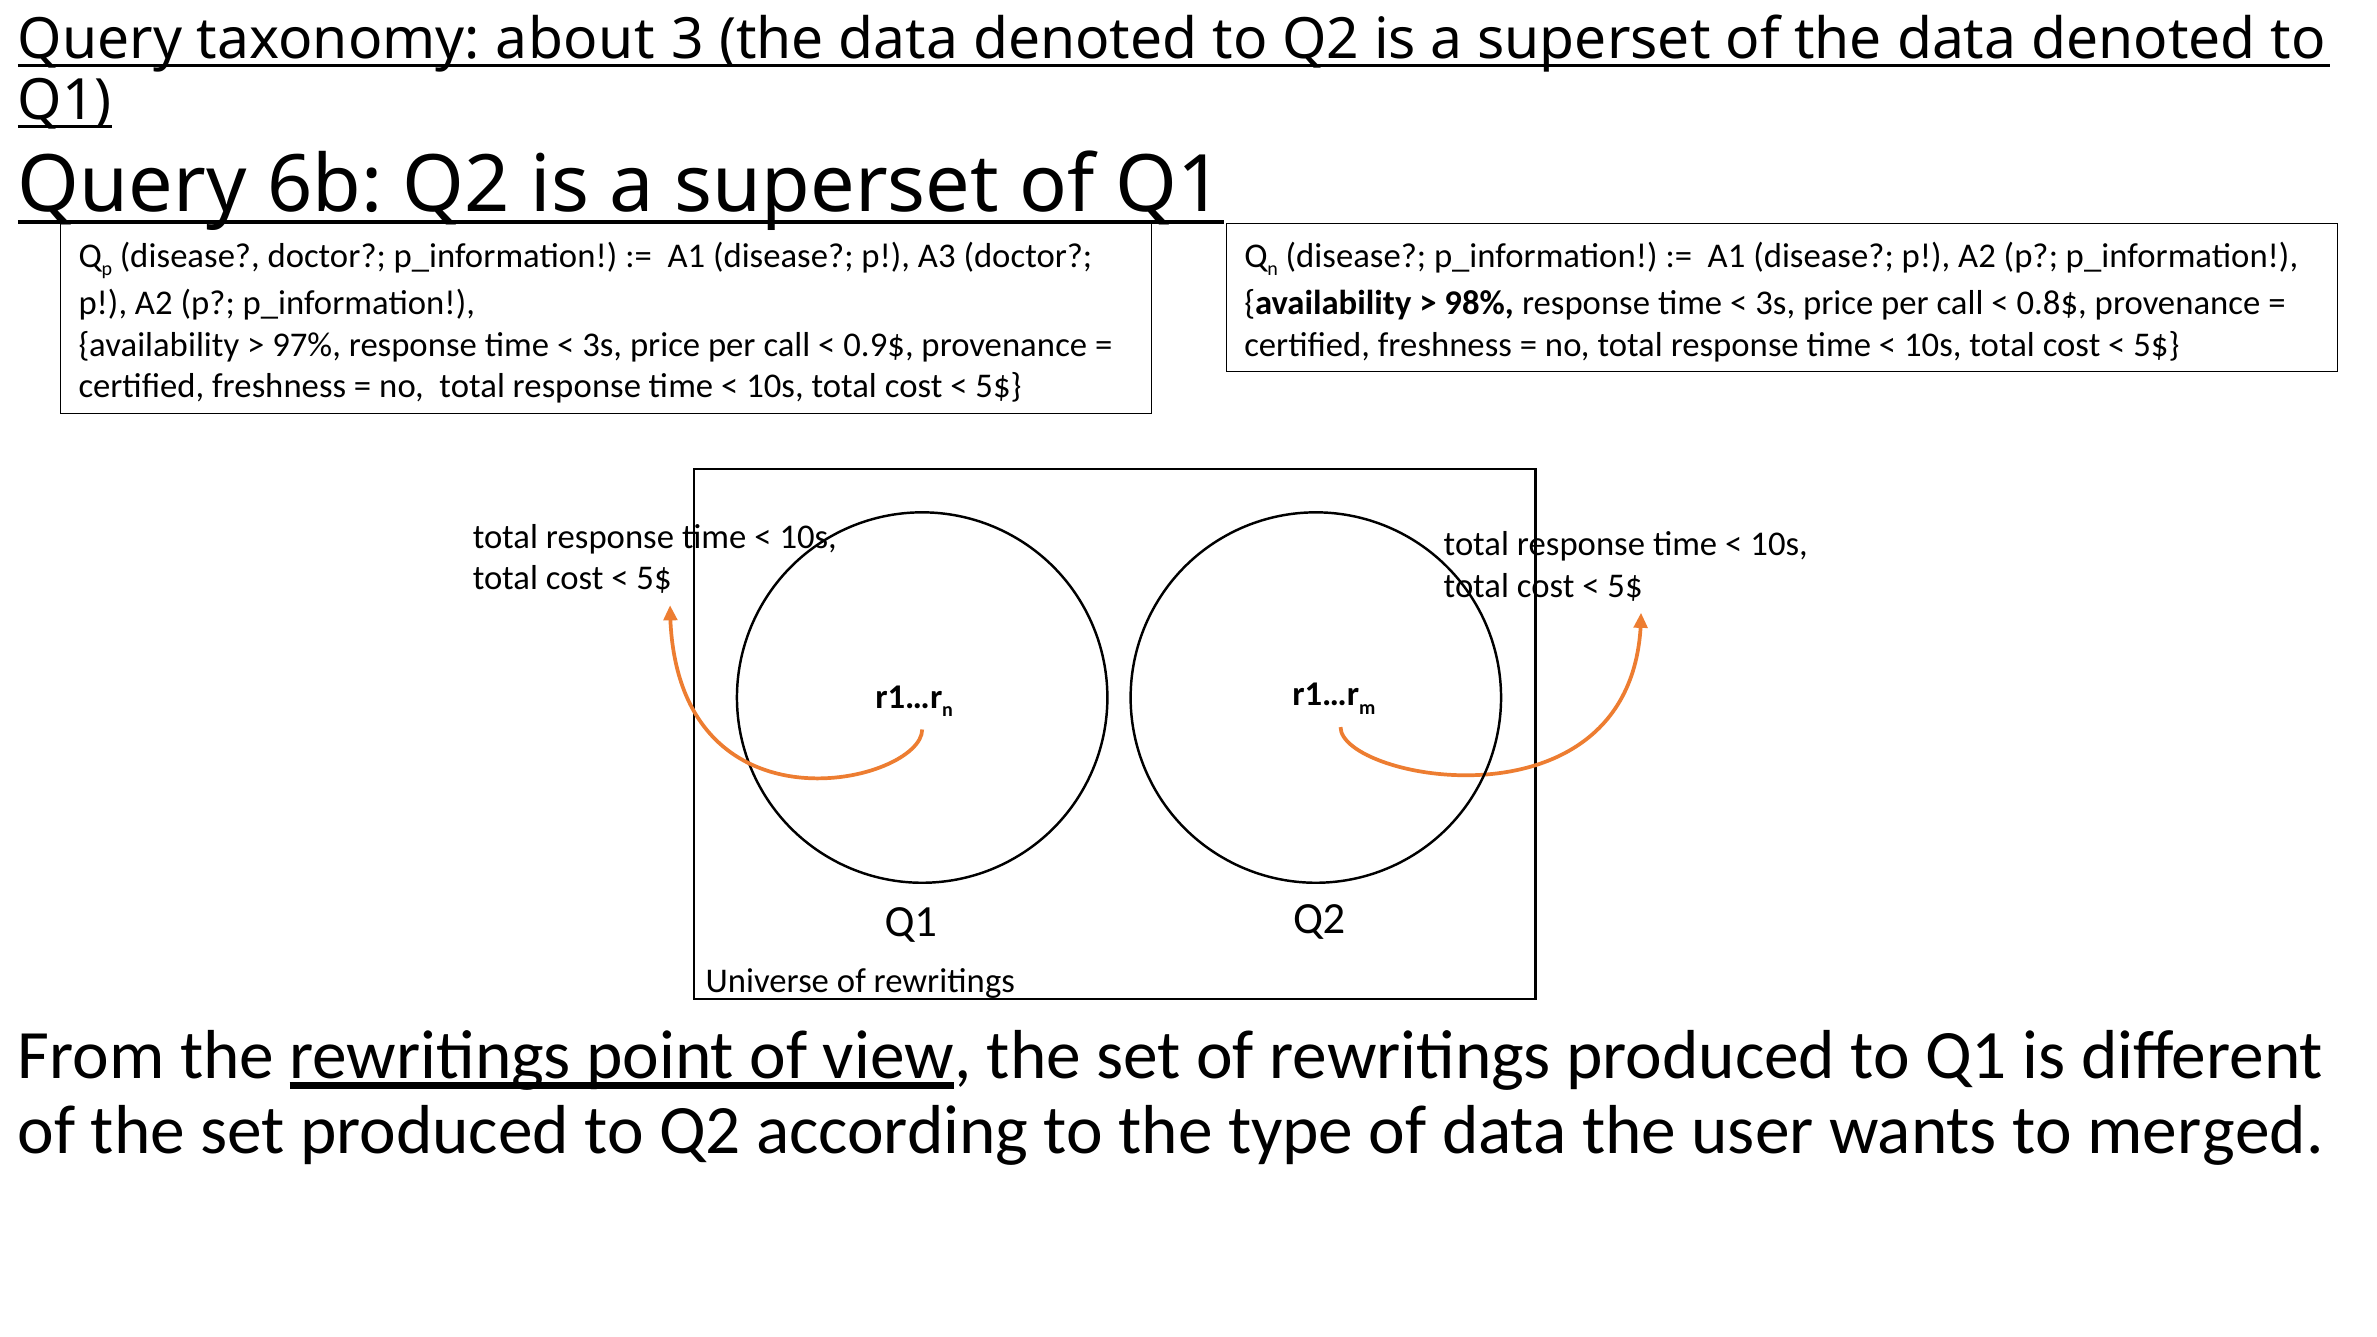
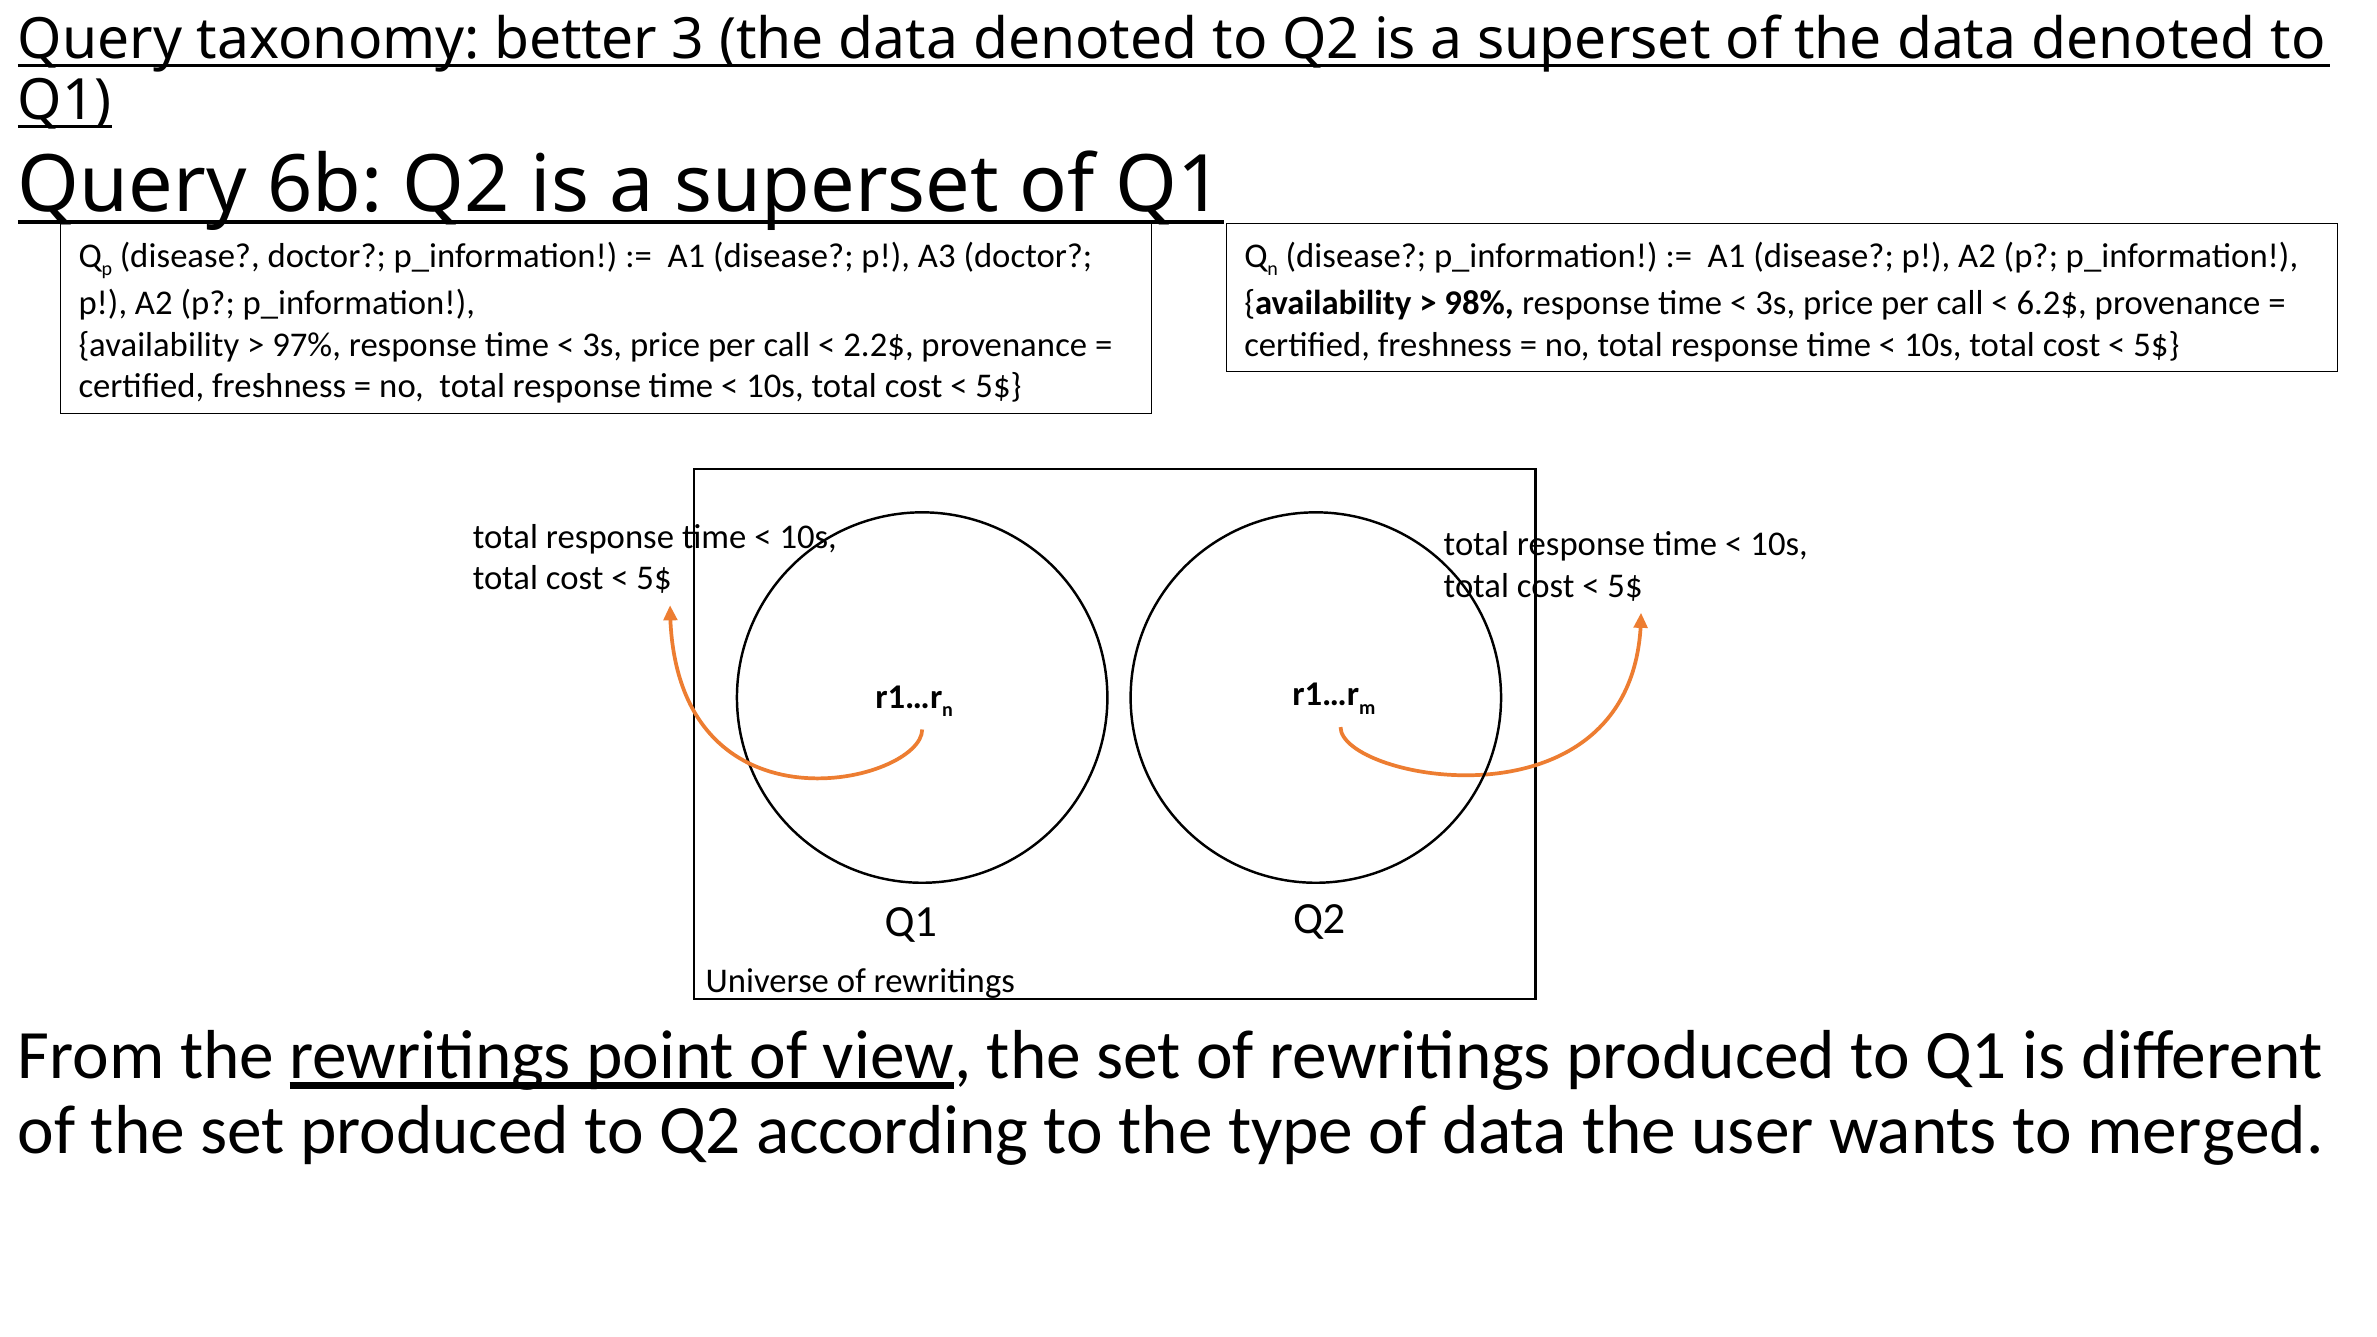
about: about -> better (576, 39)
0.8$: 0.8$ -> 6.2$ (2052, 303)
0.9$: 0.9$ -> 2.2$ (878, 345)
